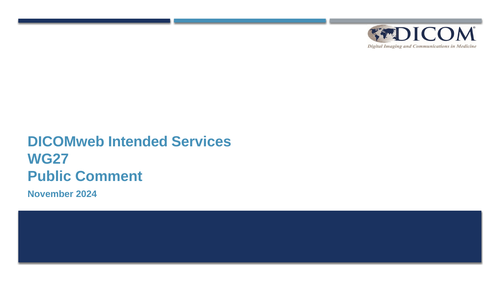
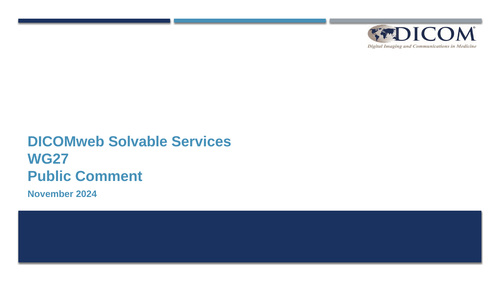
Intended: Intended -> Solvable (138, 142)
